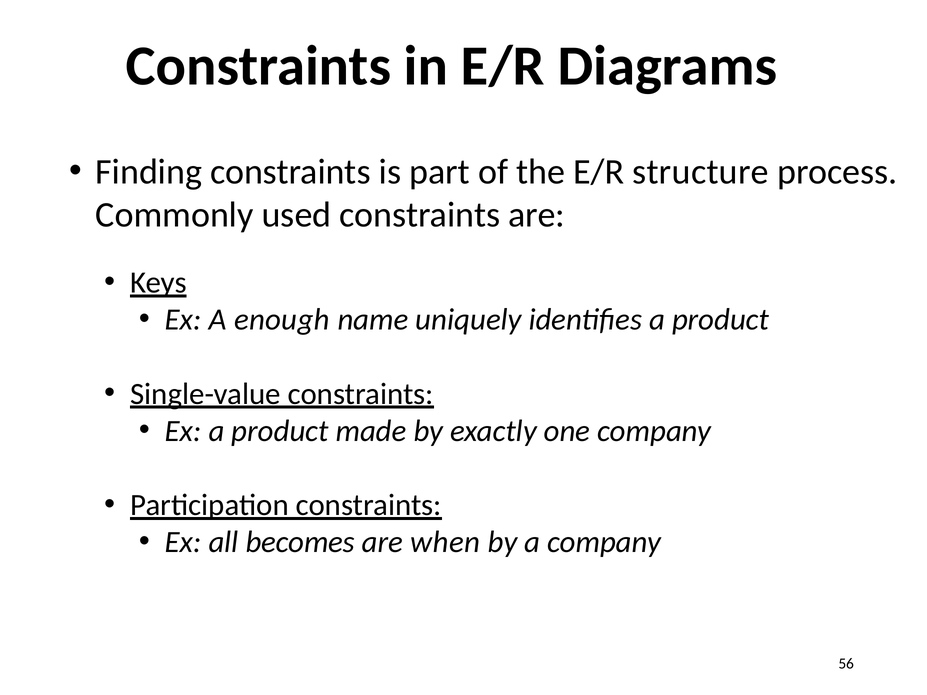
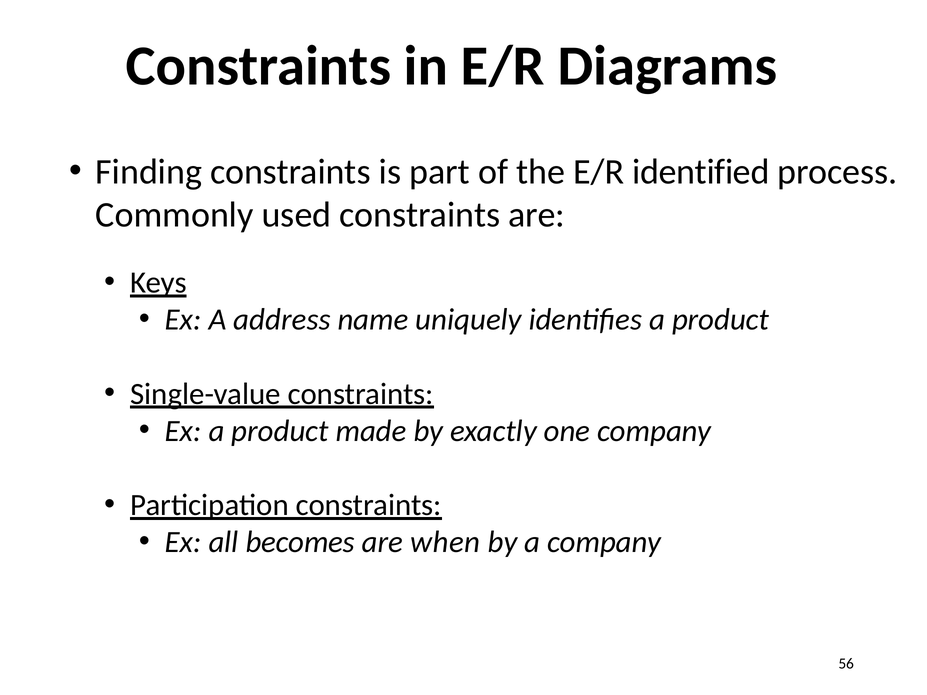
structure: structure -> identified (701, 172)
enough: enough -> address (282, 320)
